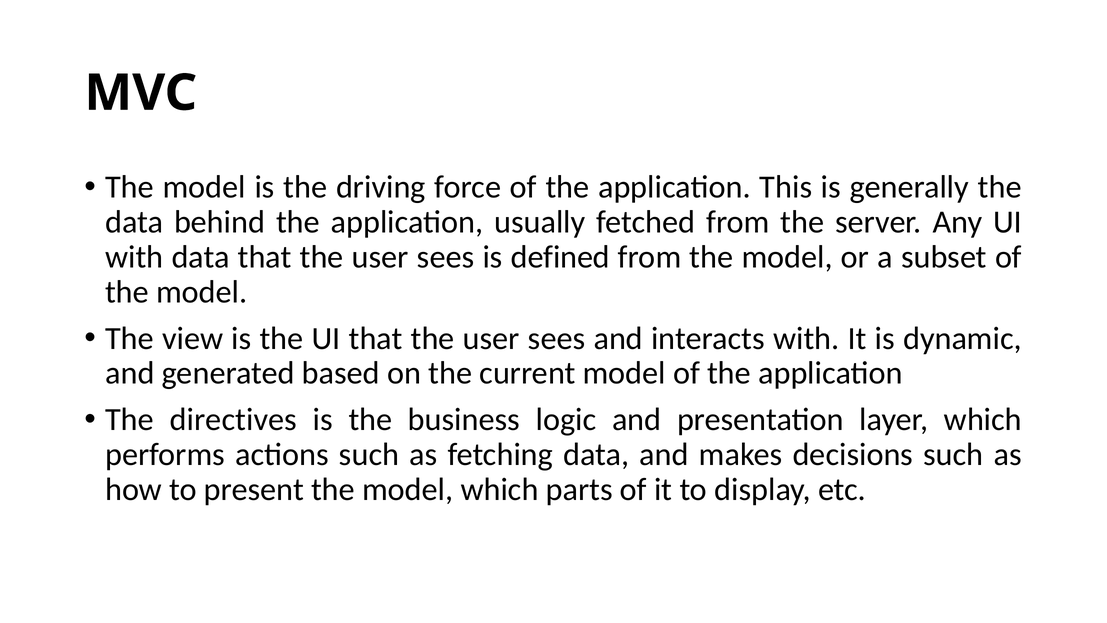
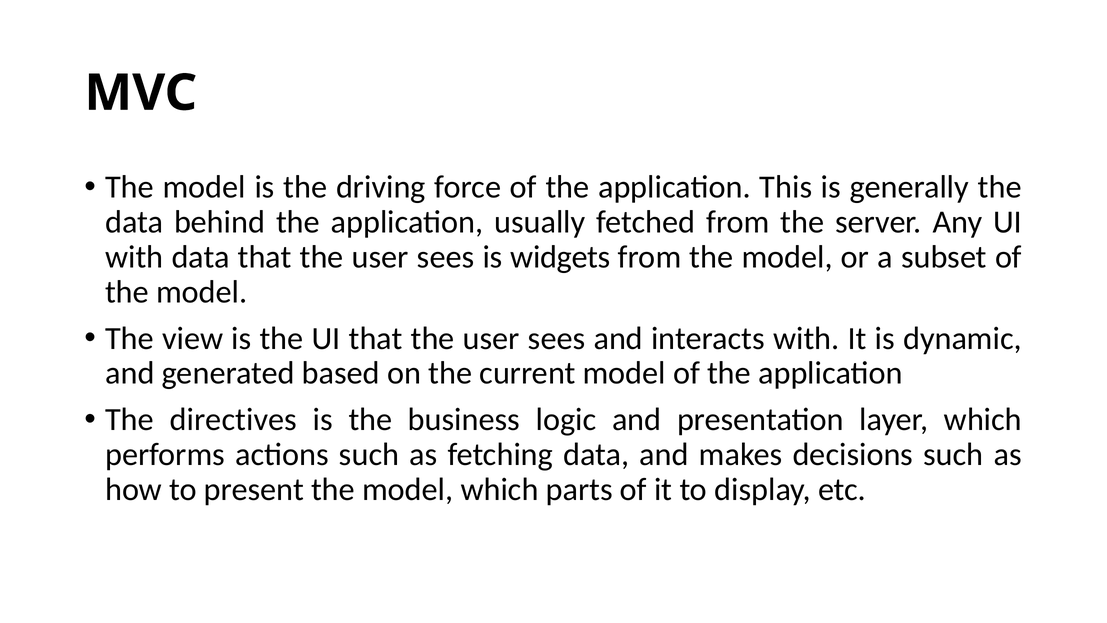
defined: defined -> widgets (560, 257)
